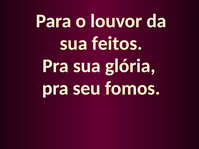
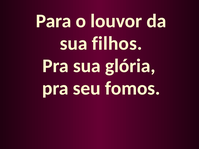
feitos: feitos -> filhos (117, 44)
